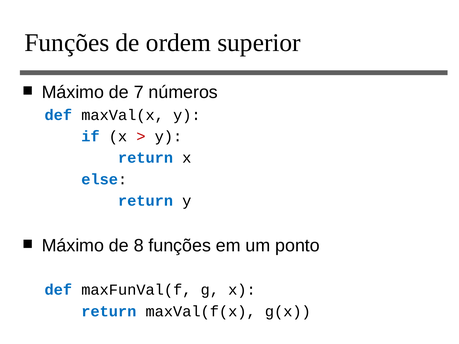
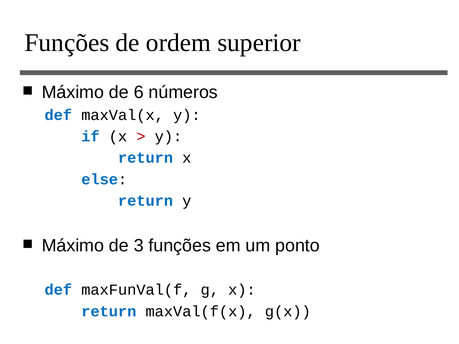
7: 7 -> 6 (139, 92)
8: 8 -> 3 (139, 246)
